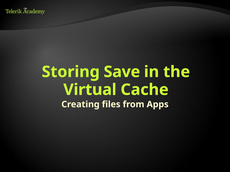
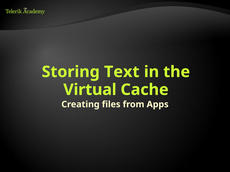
Save: Save -> Text (122, 72)
